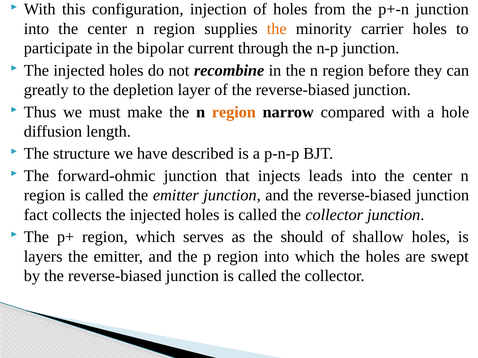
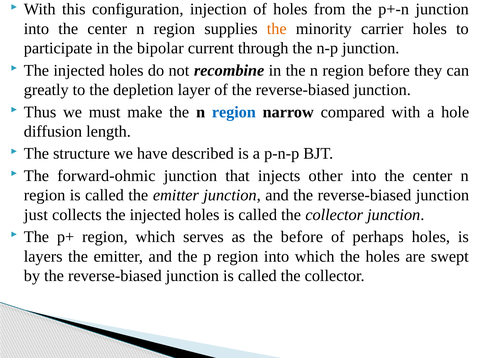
region colour: orange -> blue (234, 112)
leads: leads -> other (326, 176)
fact: fact -> just (36, 215)
the should: should -> before (302, 237)
shallow: shallow -> perhaps (378, 237)
